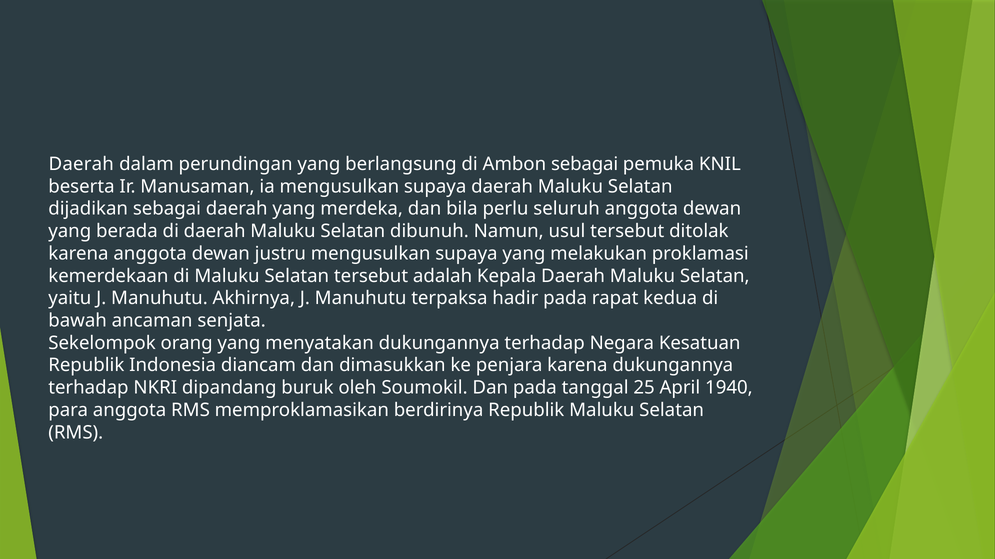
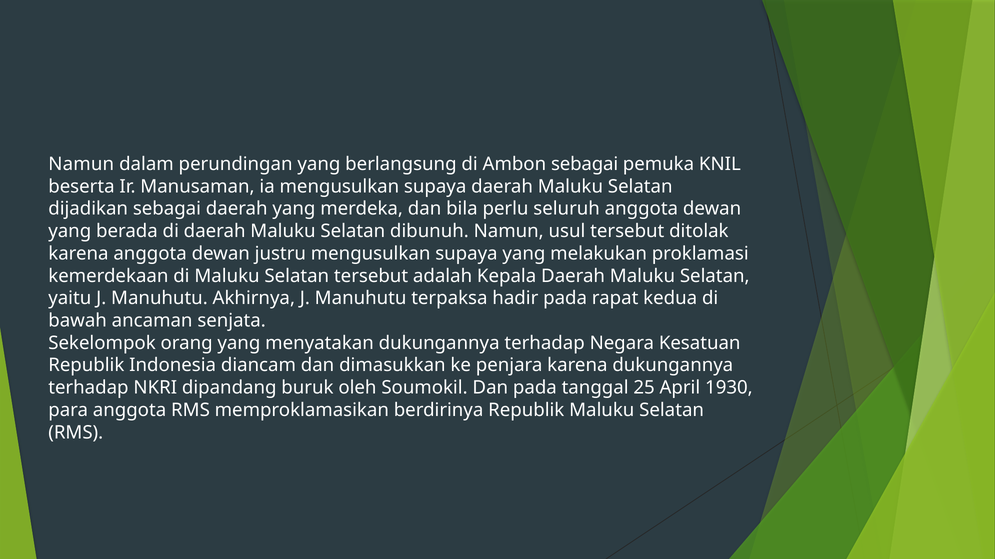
Daerah: Daerah -> Namun (81, 164)
1940: 1940 -> 1930 (729, 388)
